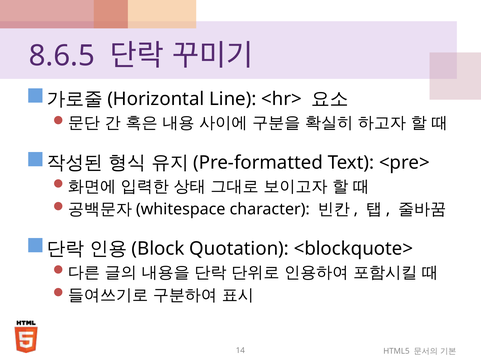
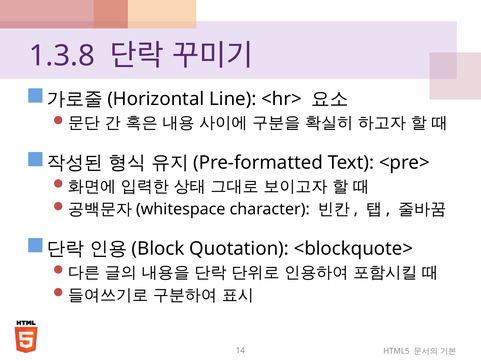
8.6.5: 8.6.5 -> 1.3.8 (62, 56)
